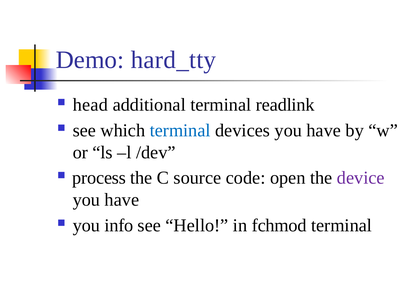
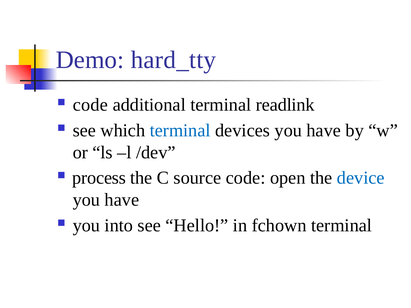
head: head -> code (90, 105)
device colour: purple -> blue (361, 178)
info: info -> into (119, 226)
fchmod: fchmod -> fchown (279, 226)
